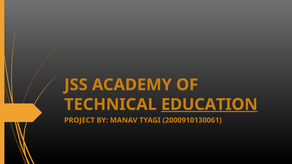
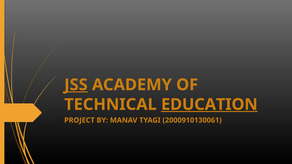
JSS underline: none -> present (76, 85)
